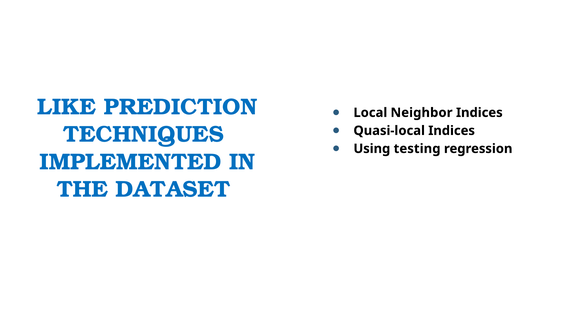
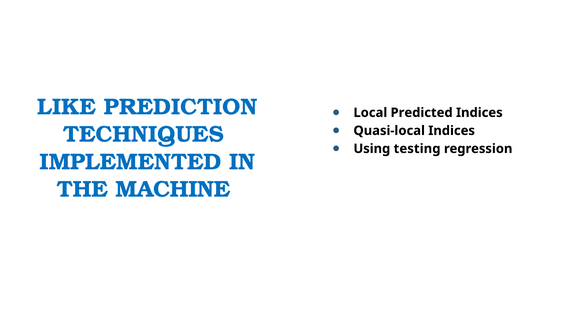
Neighbor: Neighbor -> Predicted (422, 113)
DATASET: DATASET -> MACHINE (173, 189)
